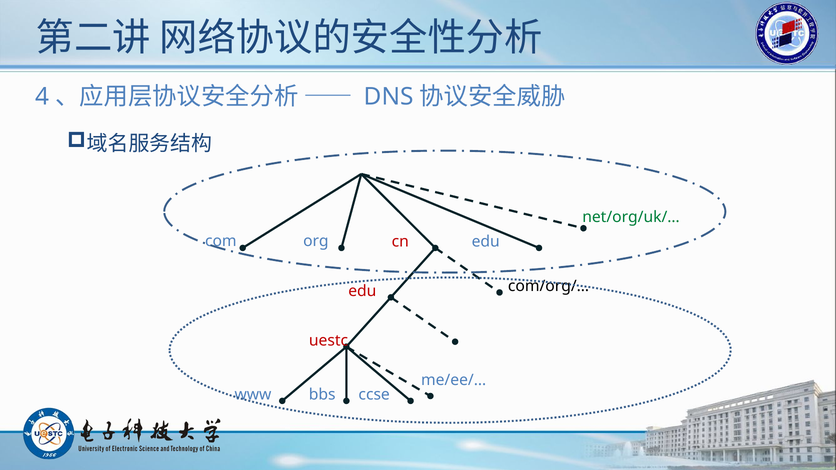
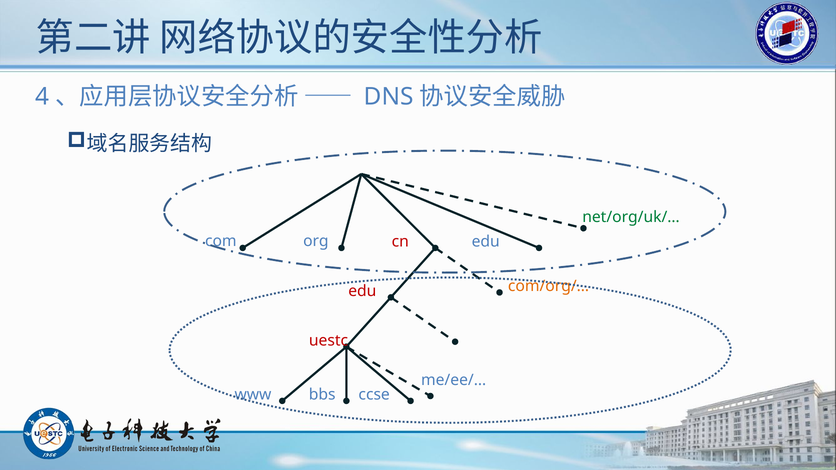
com/org/… colour: black -> orange (549, 286)
